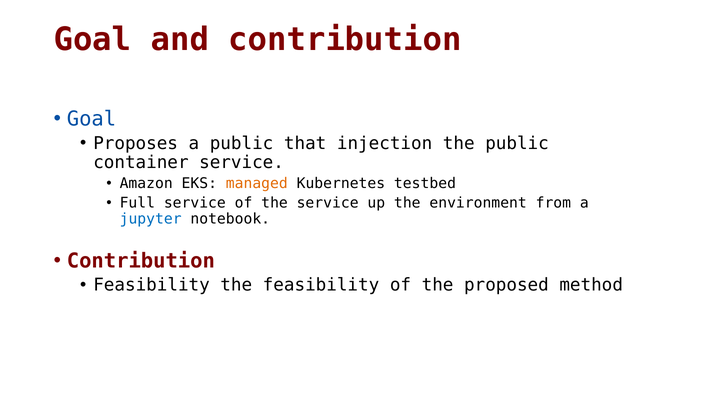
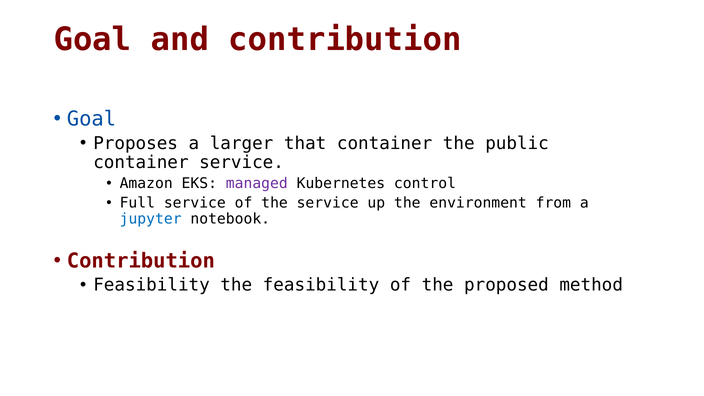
a public: public -> larger (242, 143)
that injection: injection -> container (385, 143)
managed colour: orange -> purple (257, 183)
testbed: testbed -> control (425, 183)
